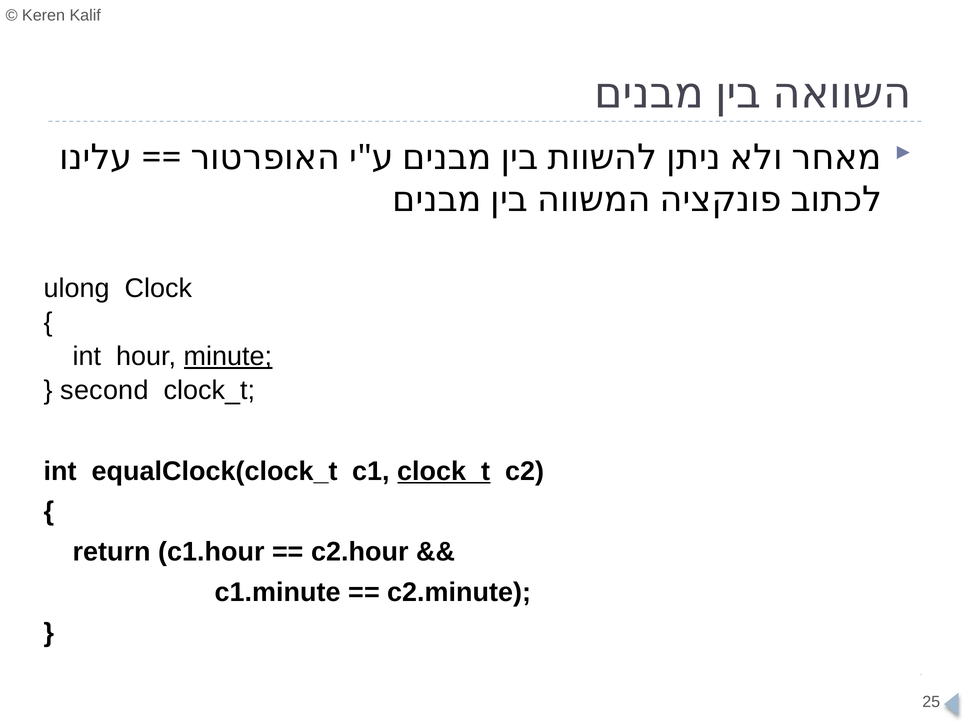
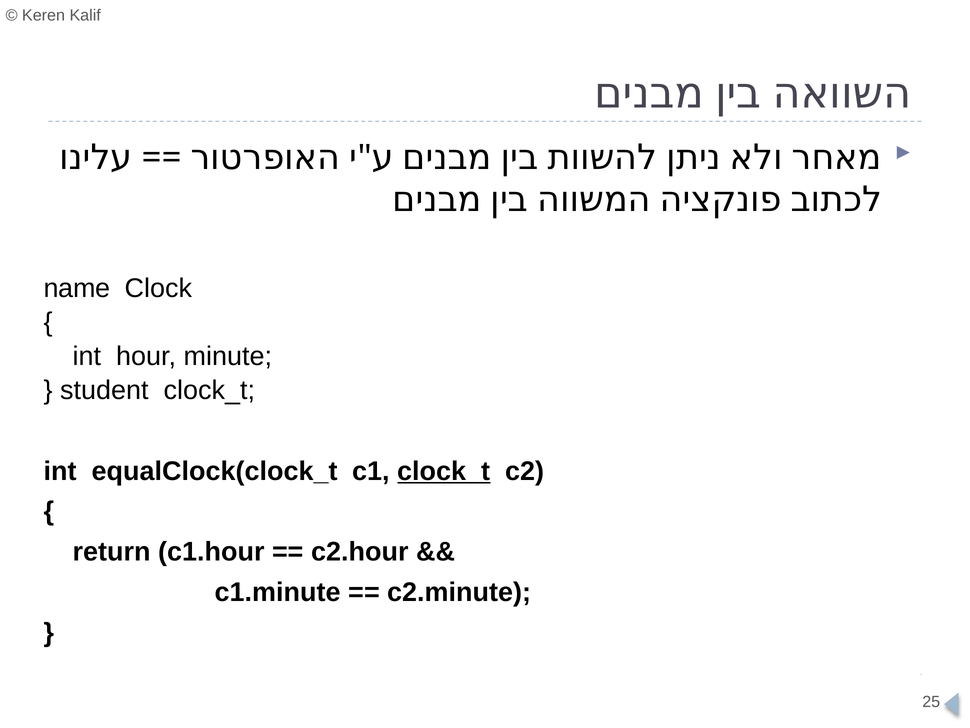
ulong: ulong -> name (77, 288)
minute underline: present -> none (228, 356)
second: second -> student (105, 390)
